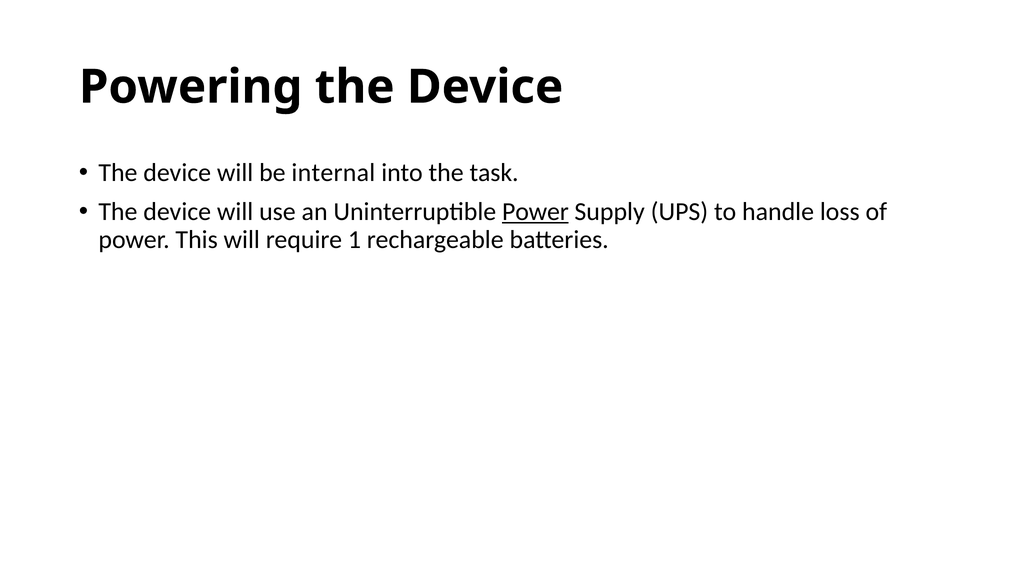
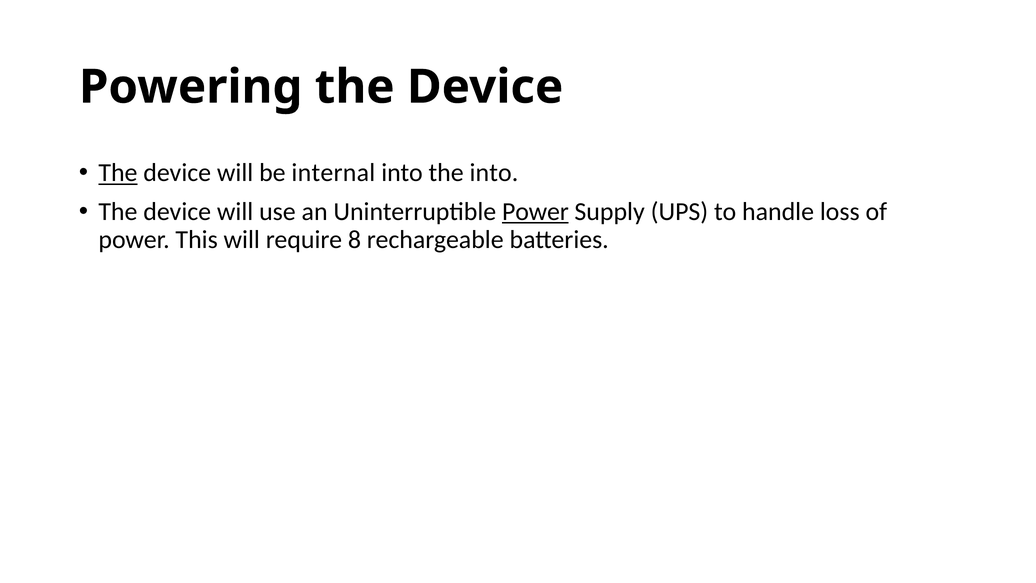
The underline: none -> present (118, 173)
the task: task -> into (494, 173)
1: 1 -> 8 (354, 240)
